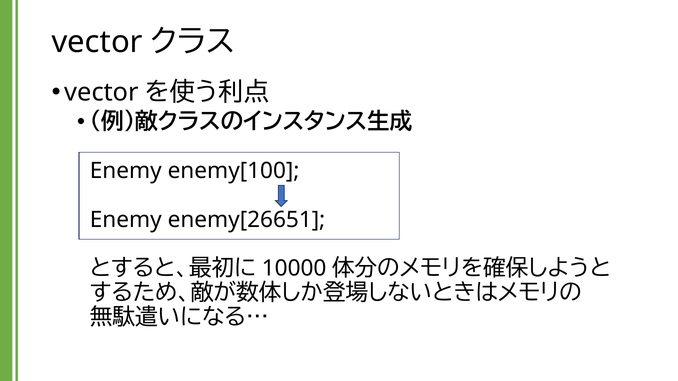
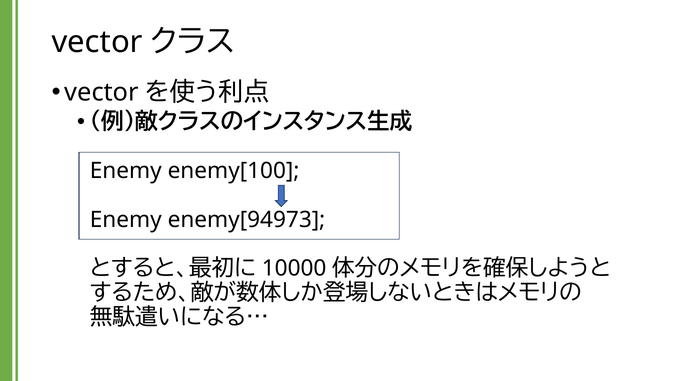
enemy[26651: enemy[26651 -> enemy[94973 (246, 220)
